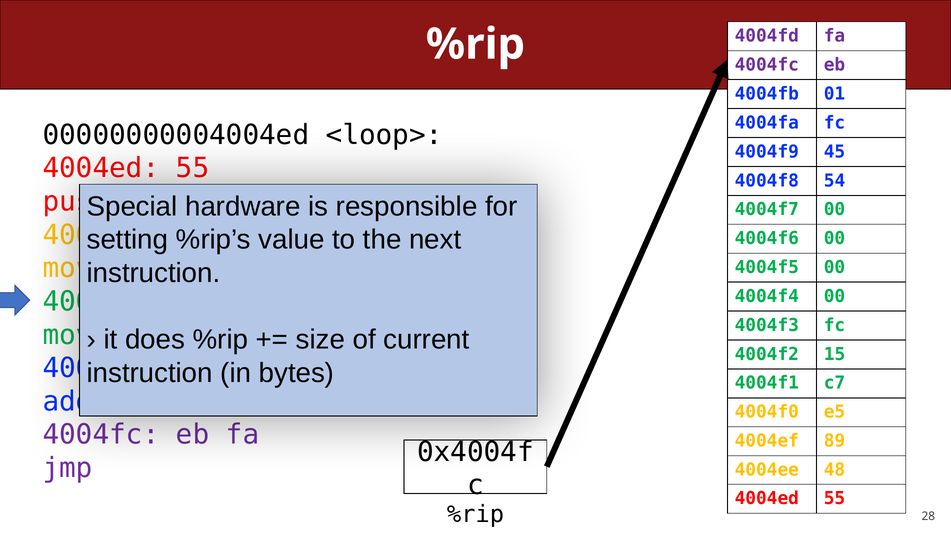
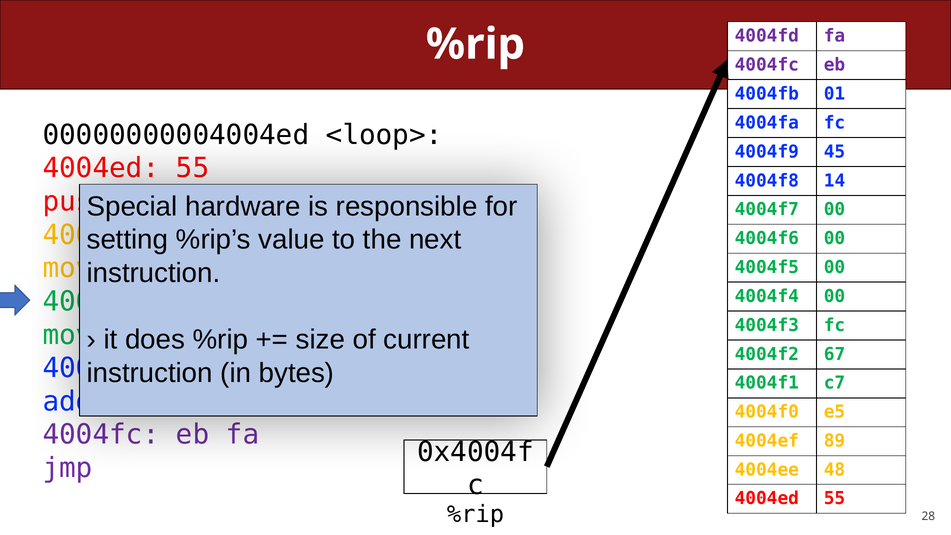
54: 54 -> 14 (835, 181)
15: 15 -> 67 (835, 354)
